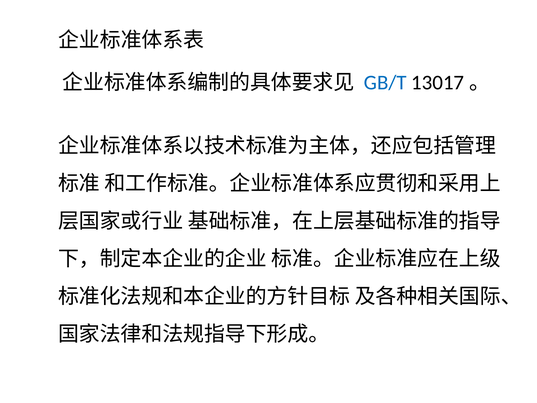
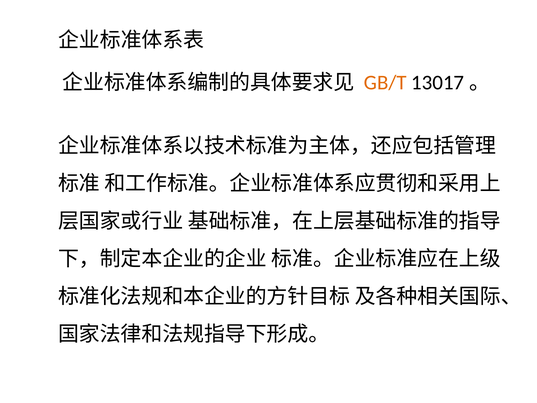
GB/T colour: blue -> orange (385, 83)
